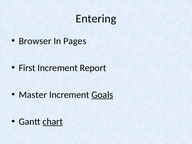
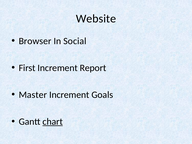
Entering: Entering -> Website (96, 19)
Pages: Pages -> Social (75, 41)
Goals underline: present -> none (102, 95)
